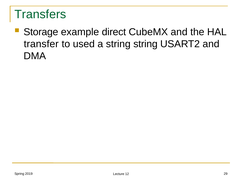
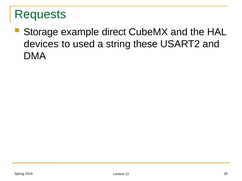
Transfers: Transfers -> Requests (40, 14)
transfer: transfer -> devices (41, 44)
string string: string -> these (145, 44)
